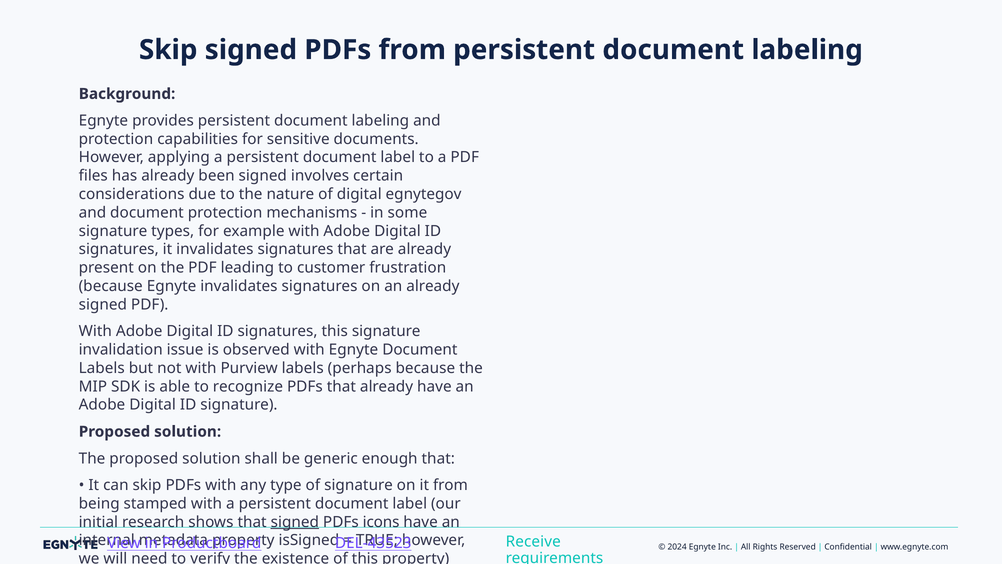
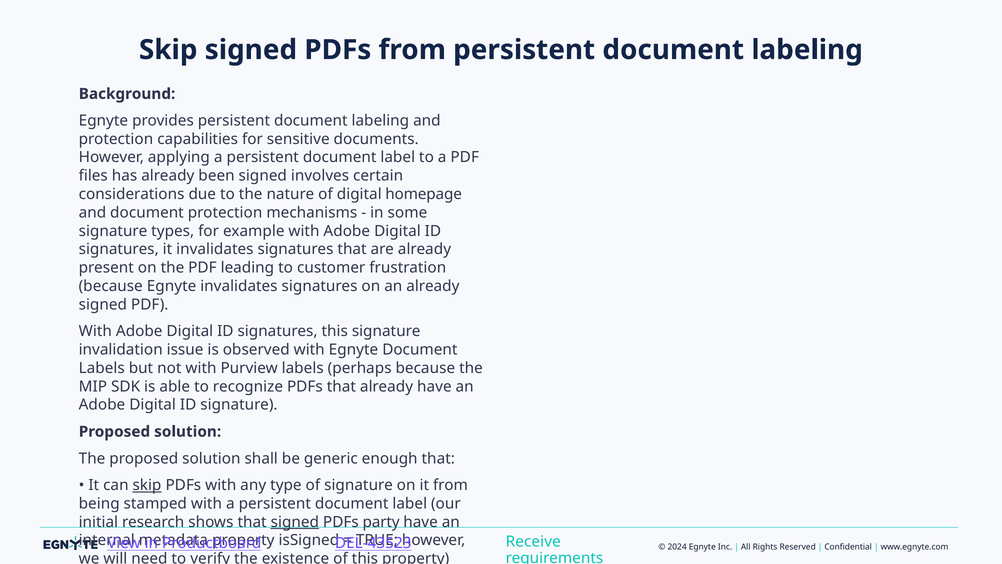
egnytegov: egnytegov -> homepage (424, 194)
skip underline: none -> present (147, 485)
icons: icons -> party (381, 522)
